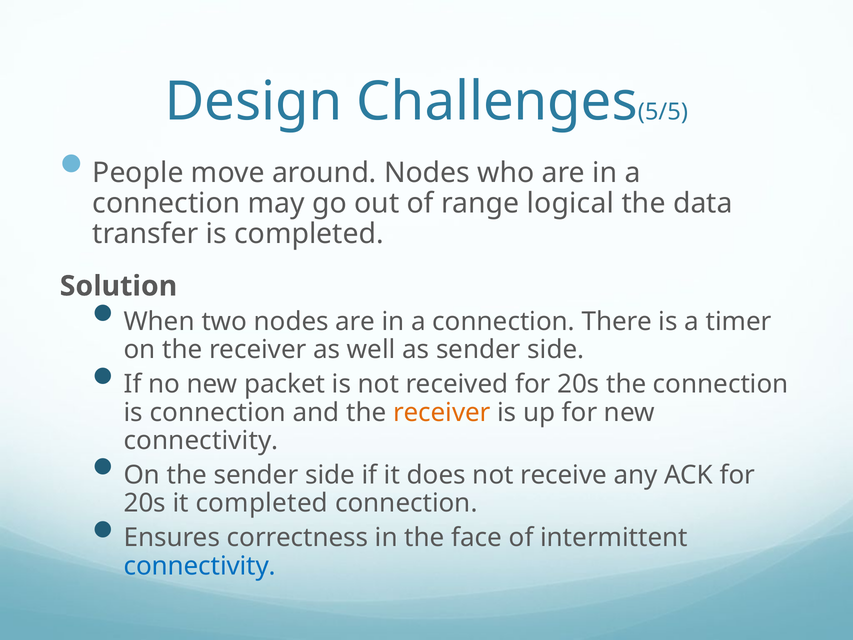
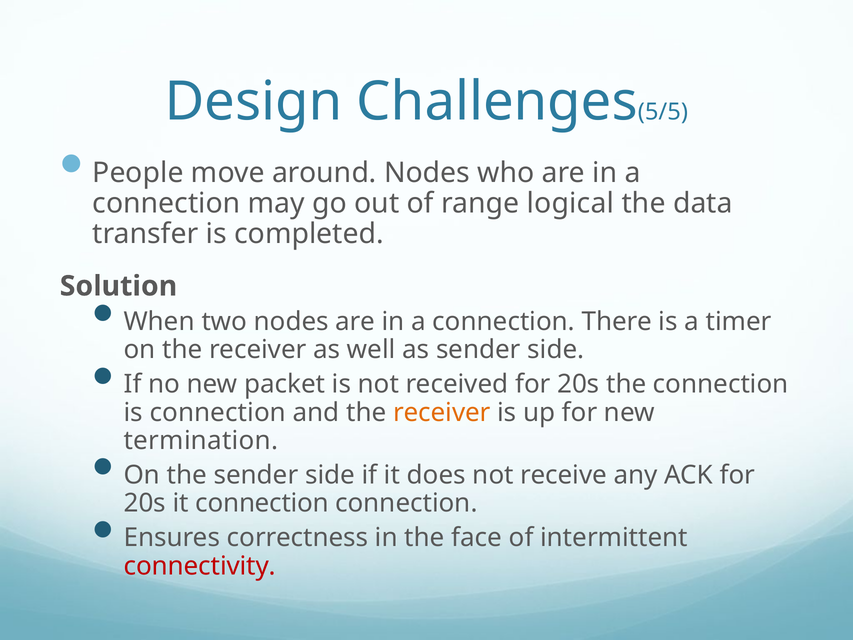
connectivity: connectivity -> termination (201, 440)
it completed: completed -> connection (262, 503)
connectivity colour: blue -> red (200, 566)
